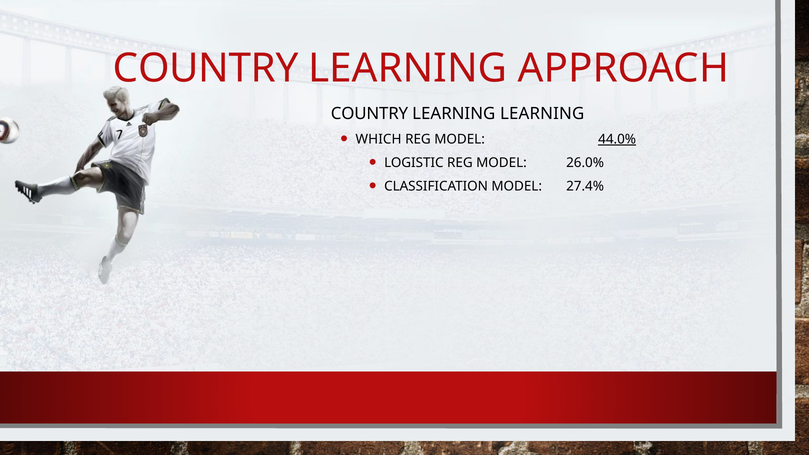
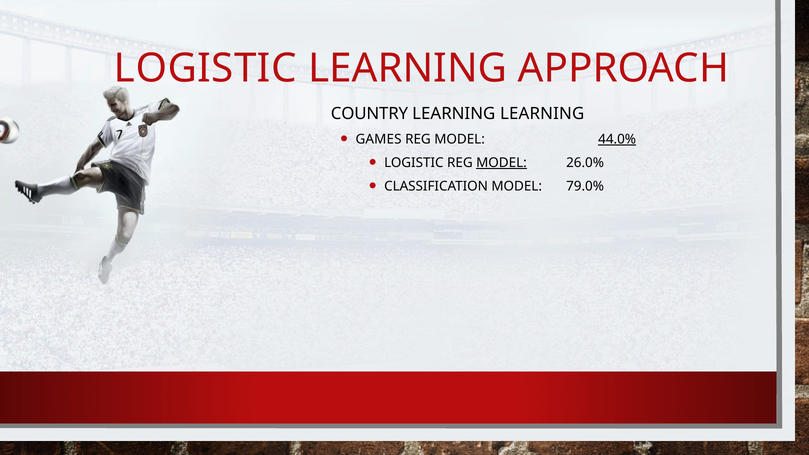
COUNTRY: COUNTRY -> LOGISTIC (205, 68)
WHICH: WHICH -> GAMES (379, 139)
MODEL underline: none -> present (501, 163)
27.4%: 27.4% -> 79.0% (585, 186)
